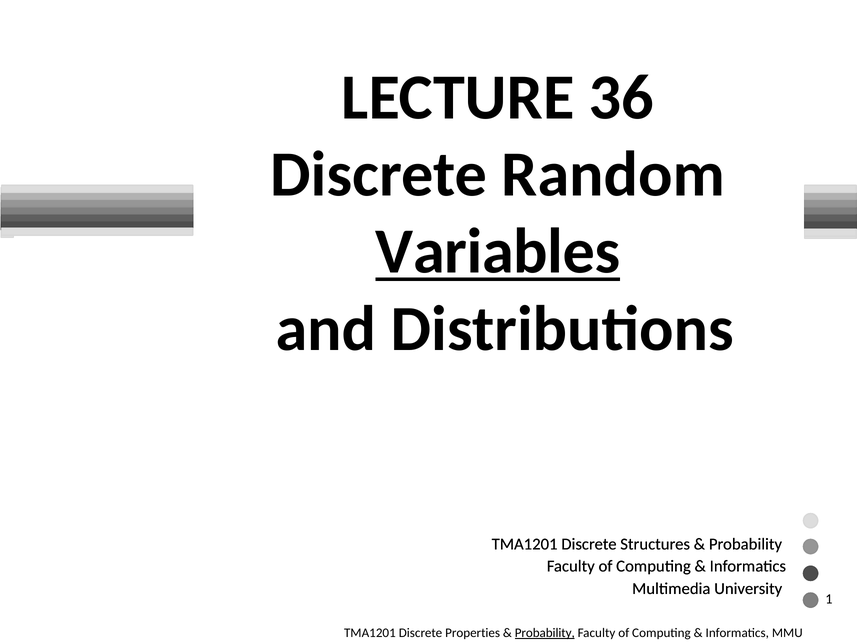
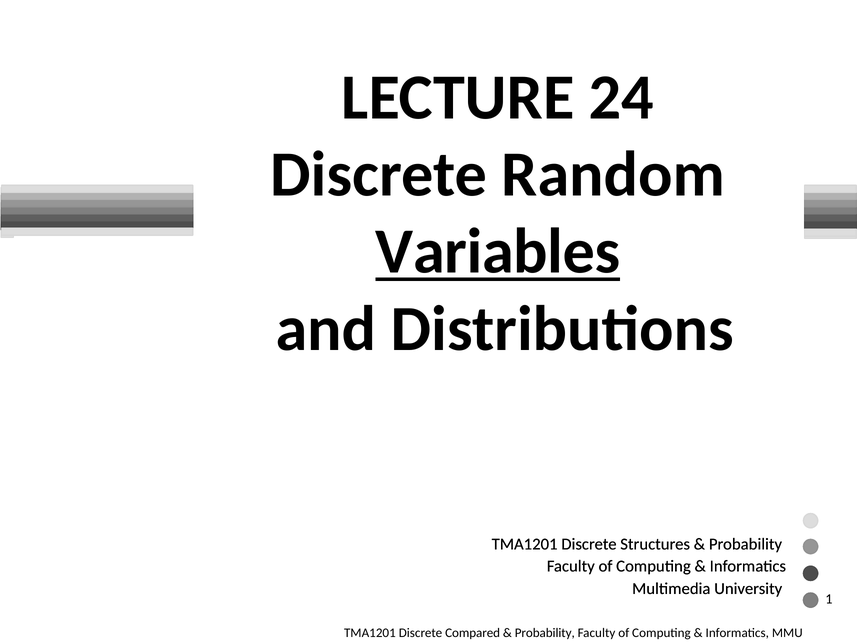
36: 36 -> 24 (621, 97)
Properties: Properties -> Compared (473, 633)
Probability underline: present -> none (545, 633)
